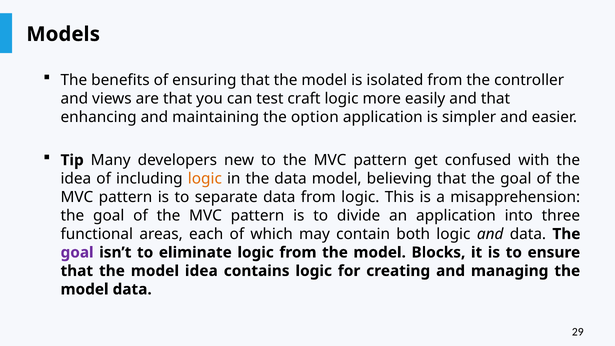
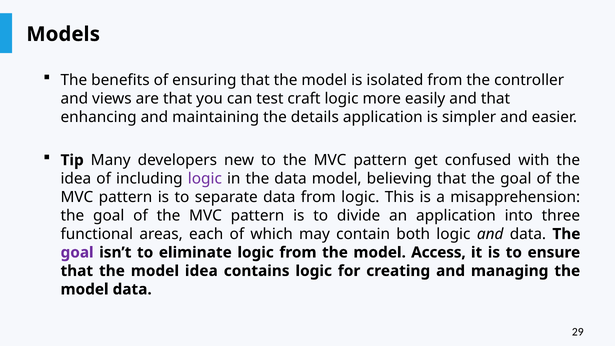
option: option -> details (315, 117)
logic colour: orange -> purple (205, 179)
Blocks: Blocks -> Access (438, 252)
